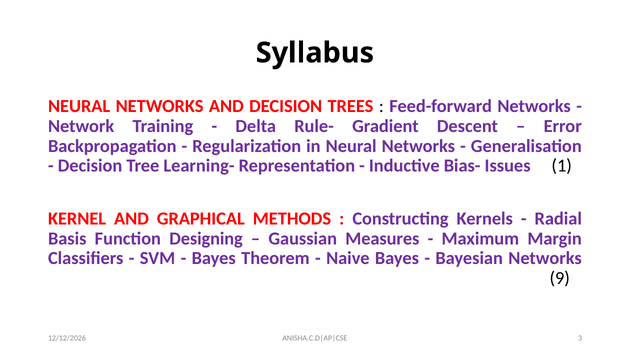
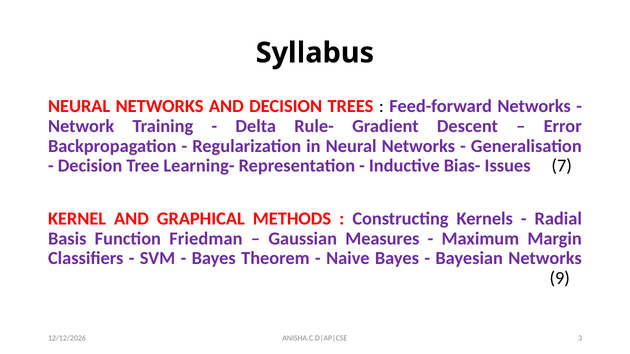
1: 1 -> 7 (562, 166)
Designing: Designing -> Friedman (206, 239)
